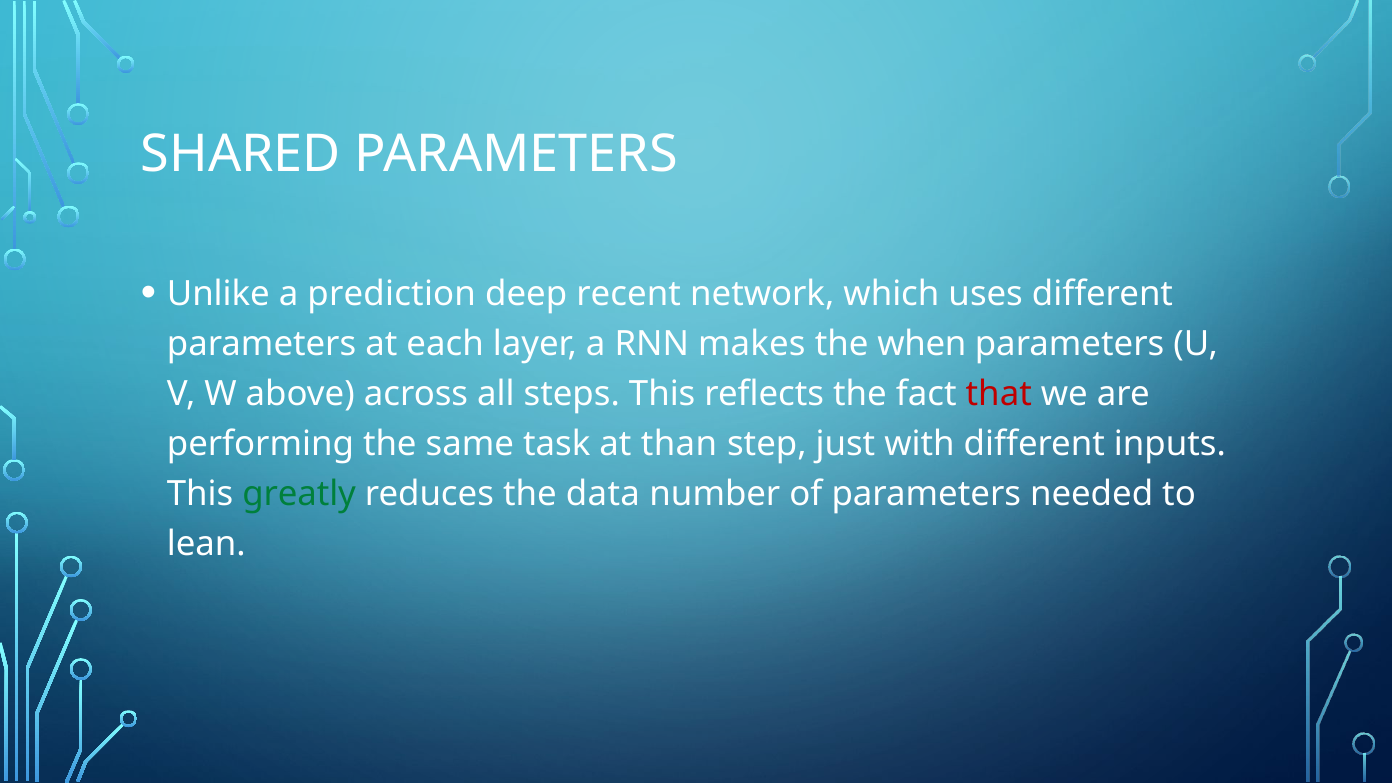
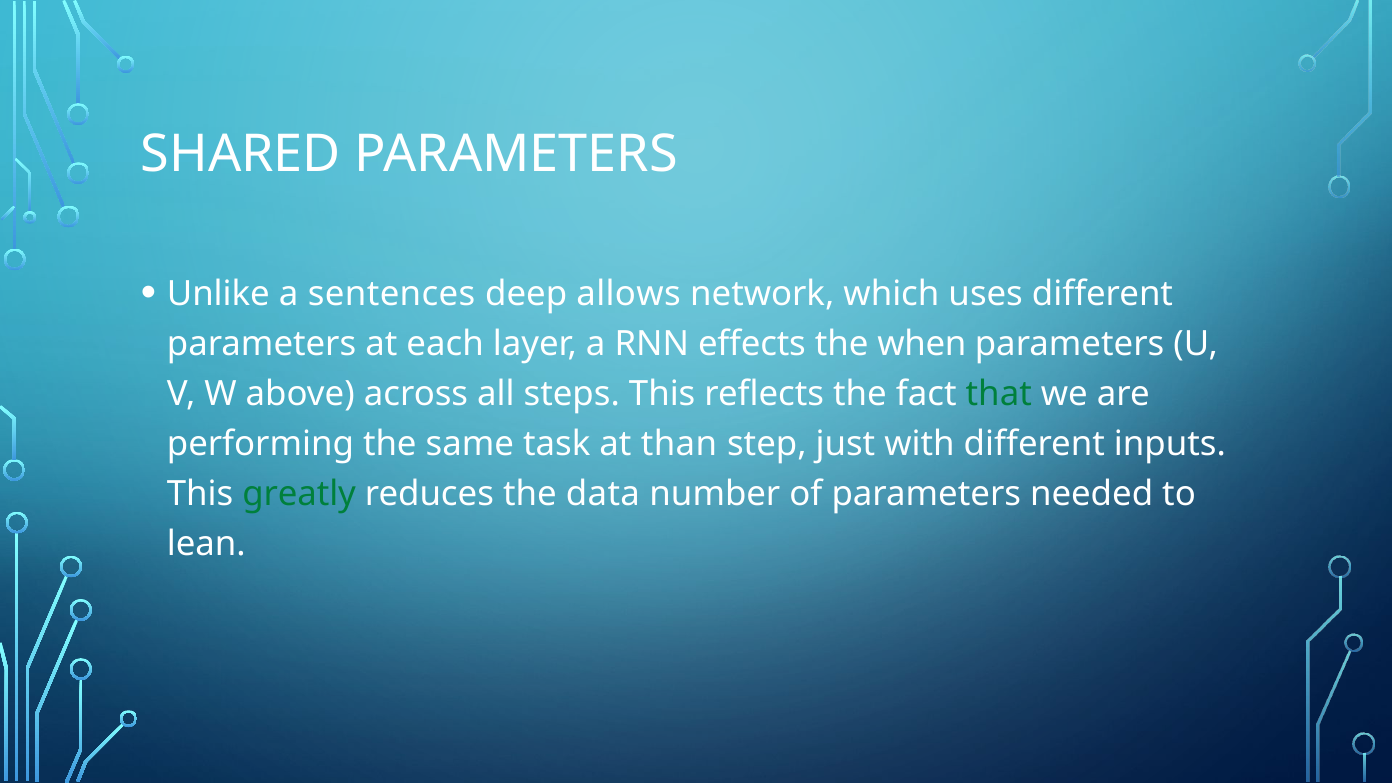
prediction: prediction -> sentences (392, 294)
recent: recent -> allows (629, 294)
makes: makes -> effects (752, 344)
that colour: red -> green (999, 394)
